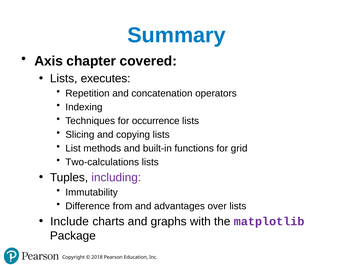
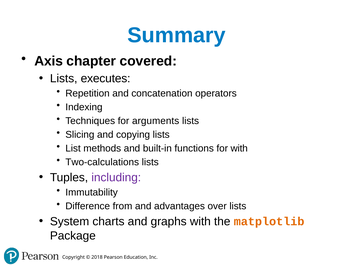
occurrence: occurrence -> arguments (156, 121)
for grid: grid -> with (239, 148)
Include: Include -> System (70, 221)
matplotlib colour: purple -> orange (269, 221)
